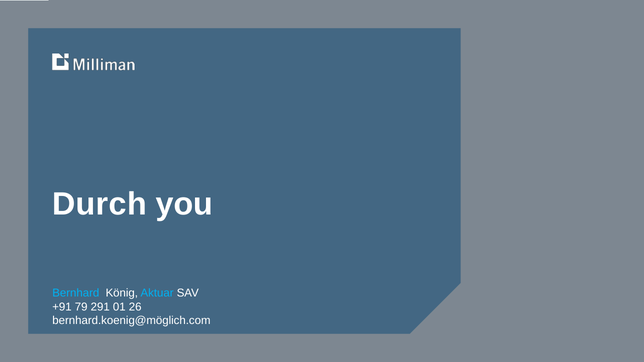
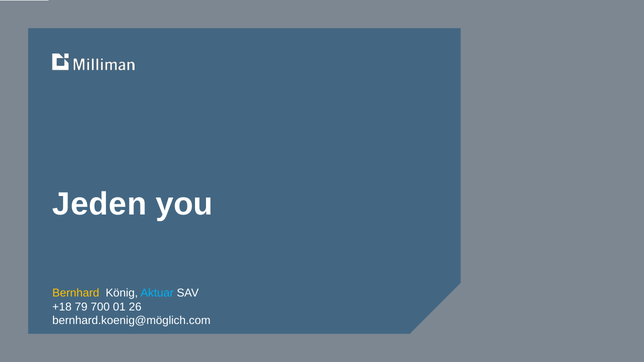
Durch: Durch -> Jeden (100, 205)
Bernhard colour: light blue -> yellow (76, 293)
+91: +91 -> +18 (62, 307)
291: 291 -> 700 (100, 307)
